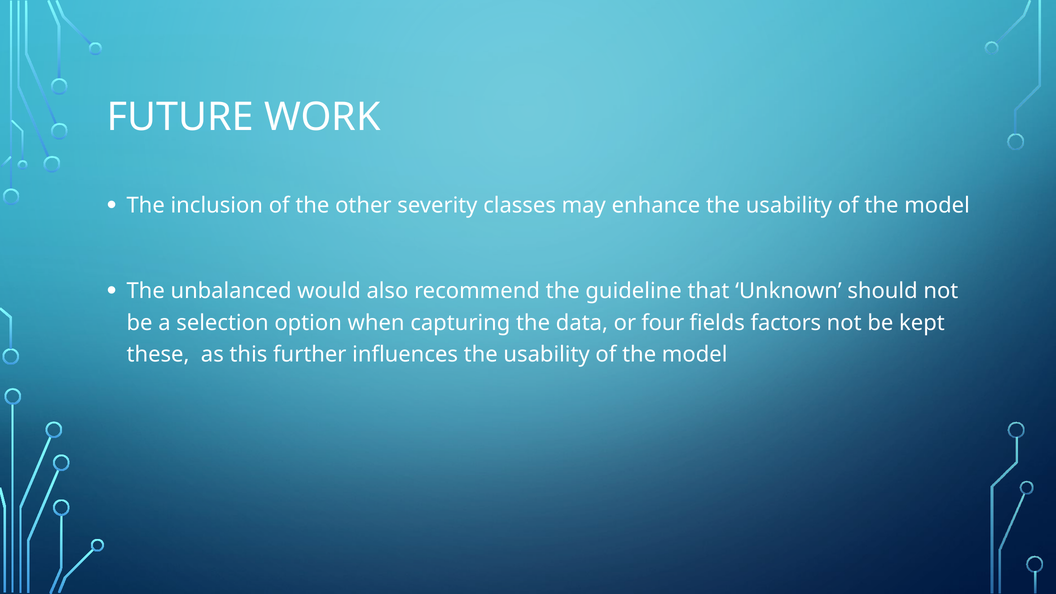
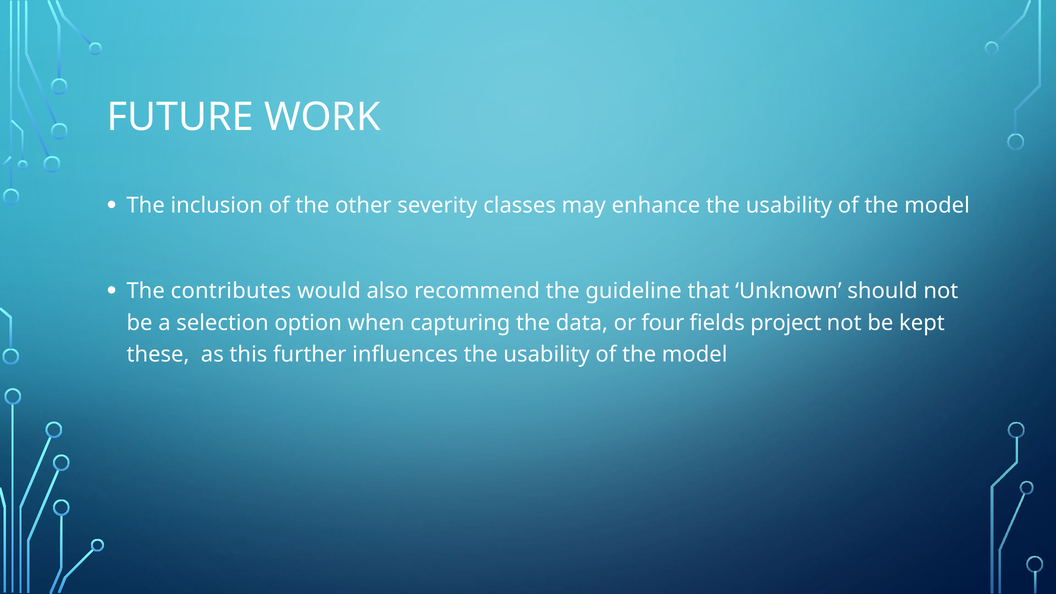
unbalanced: unbalanced -> contributes (231, 291)
factors: factors -> project (786, 323)
